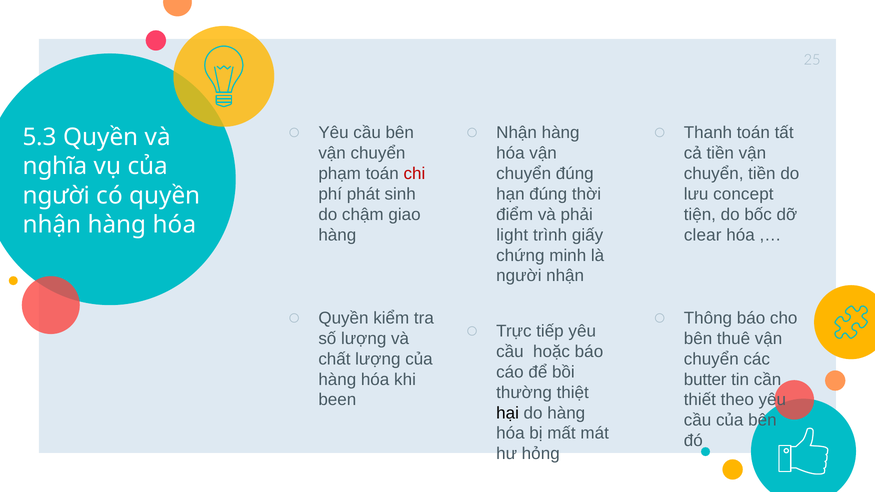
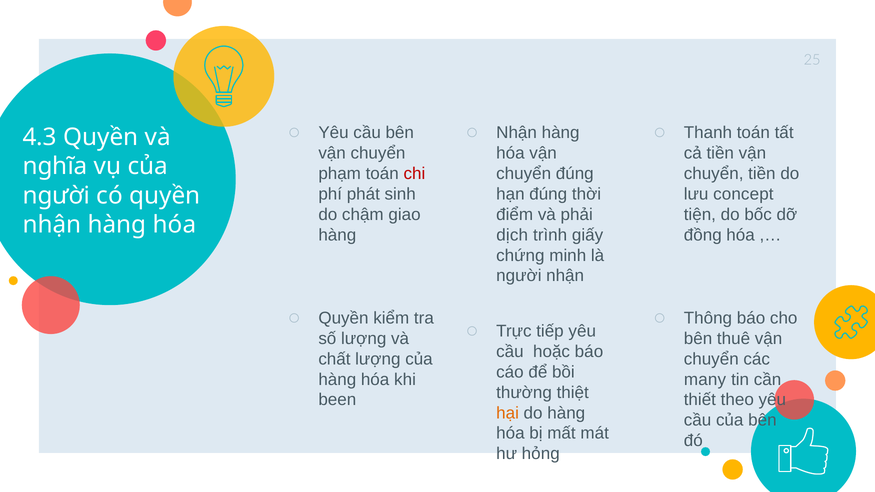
5.3: 5.3 -> 4.3 (40, 137)
light: light -> dịch (512, 235)
clear: clear -> đồng (703, 235)
butter: butter -> many (705, 380)
hại colour: black -> orange (508, 413)
